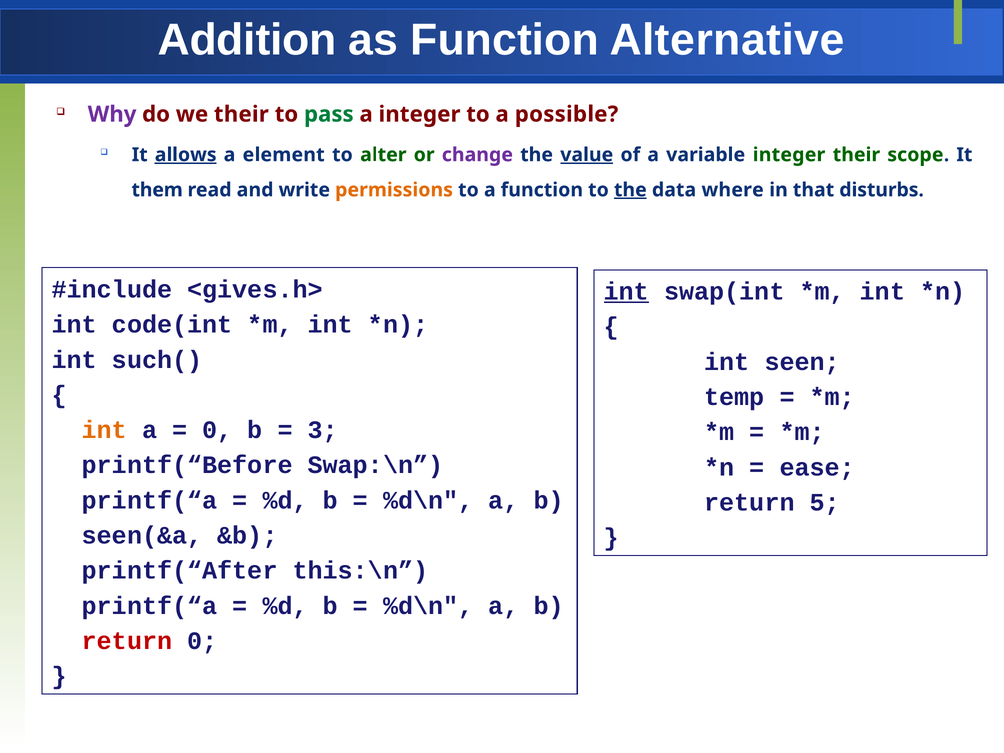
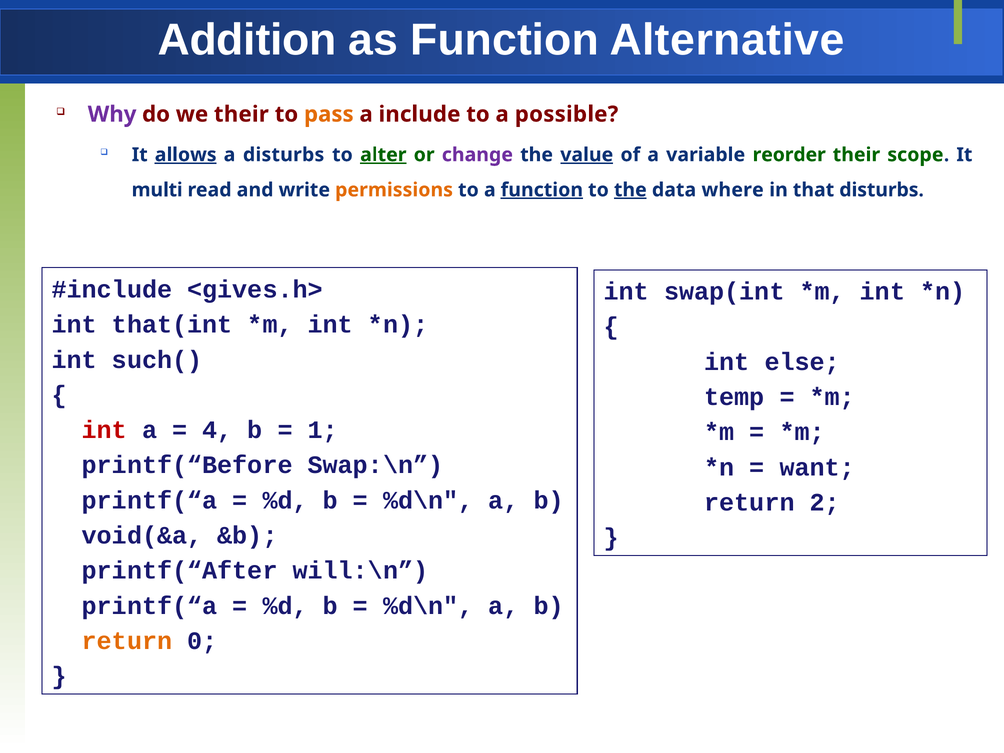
pass colour: green -> orange (329, 114)
a integer: integer -> include (419, 114)
a element: element -> disturbs (284, 155)
alter underline: none -> present (383, 155)
variable integer: integer -> reorder (789, 155)
them: them -> multi (157, 190)
function underline: none -> present (542, 190)
int underline: present -> none (626, 292)
code(int: code(int -> that(int (172, 325)
seen: seen -> else (802, 362)
int colour: orange -> red (104, 430)
0: 0 -> 4 (217, 430)
3: 3 -> 1 (323, 430)
ease: ease -> want (817, 467)
5: 5 -> 2 (825, 502)
seen(&a: seen(&a -> void(&a (142, 535)
this:\n: this:\n -> will:\n (360, 571)
return colour: red -> orange (127, 641)
